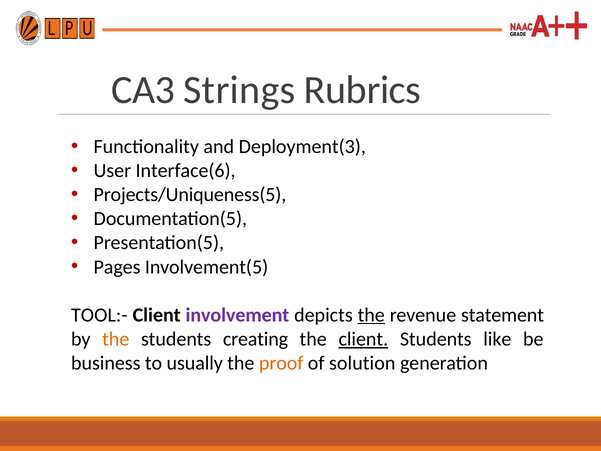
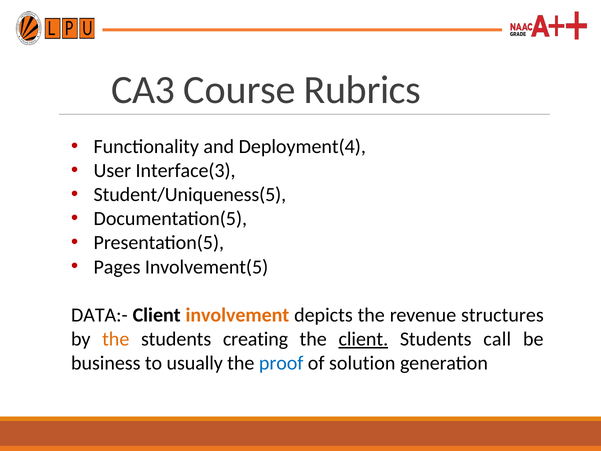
Strings: Strings -> Course (240, 90)
Deployment(3: Deployment(3 -> Deployment(4 (302, 147)
Interface(6: Interface(6 -> Interface(3 (186, 171)
Projects/Uniqueness(5: Projects/Uniqueness(5 -> Student/Uniqueness(5 (190, 195)
TOOL:-: TOOL:- -> DATA:- (99, 315)
involvement colour: purple -> orange (237, 315)
the underline: present -> none (371, 315)
statement: statement -> structures (502, 315)
like: like -> call (497, 339)
proof colour: orange -> blue (281, 363)
